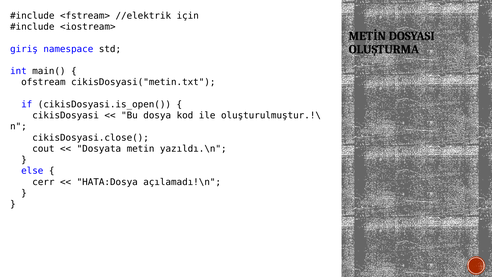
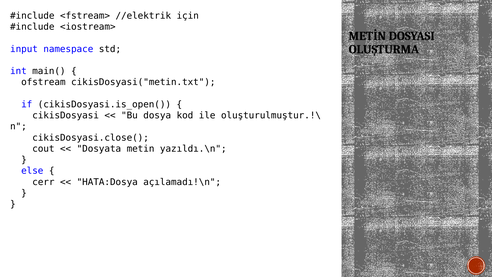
giriş: giriş -> input (24, 49)
